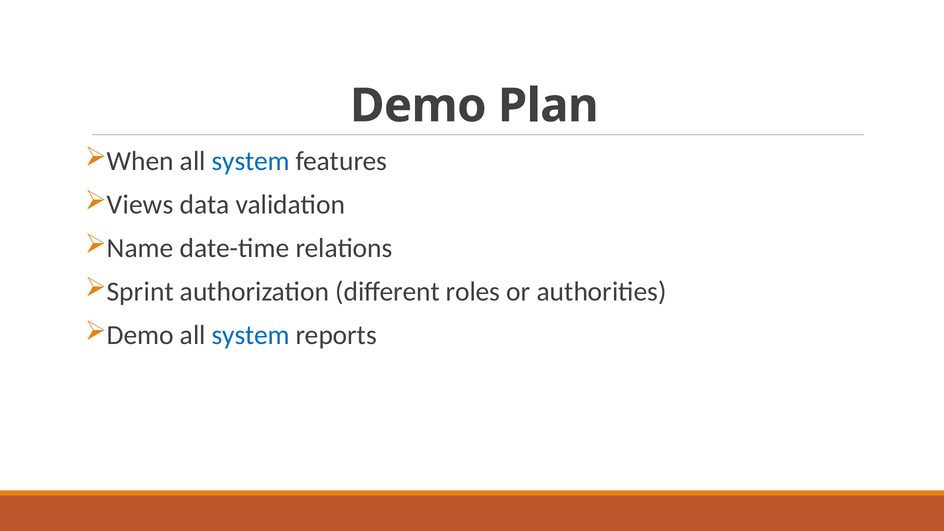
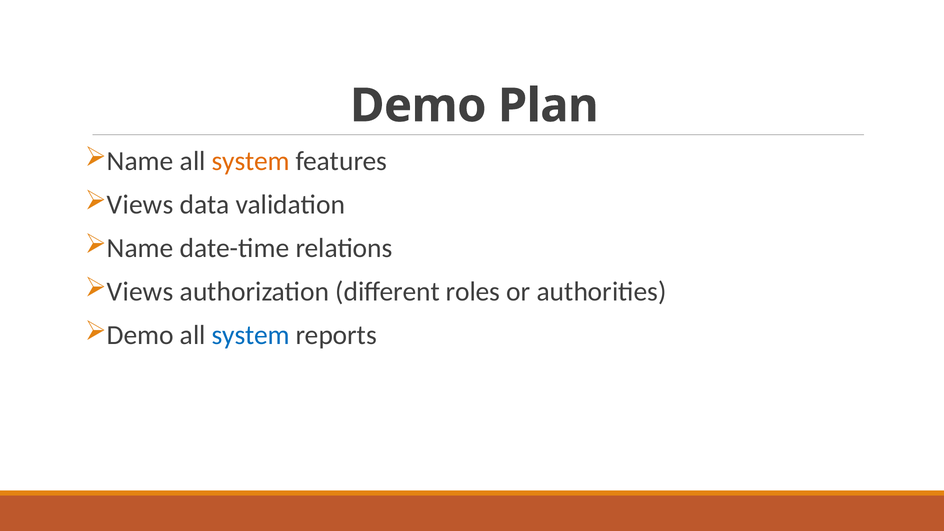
When: When -> Name (140, 161)
system colour: blue -> orange (251, 161)
Sprint: Sprint -> Views (140, 292)
